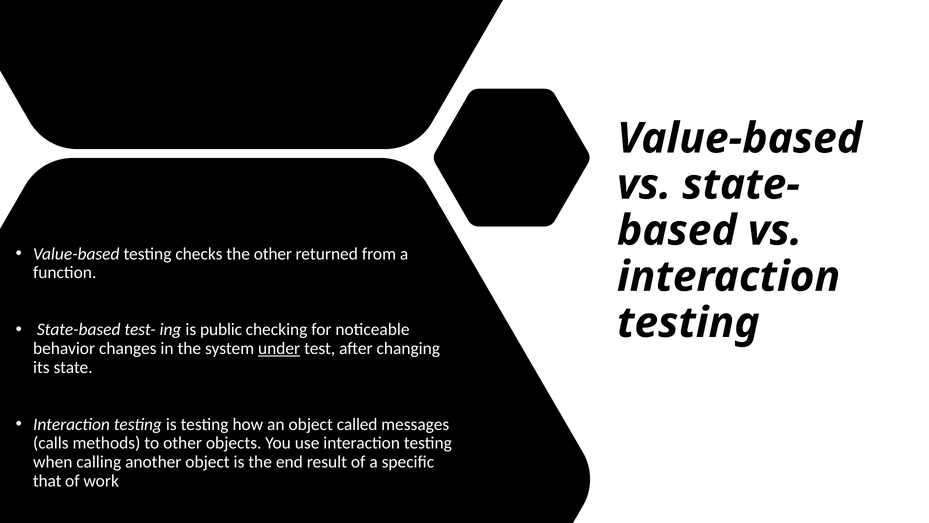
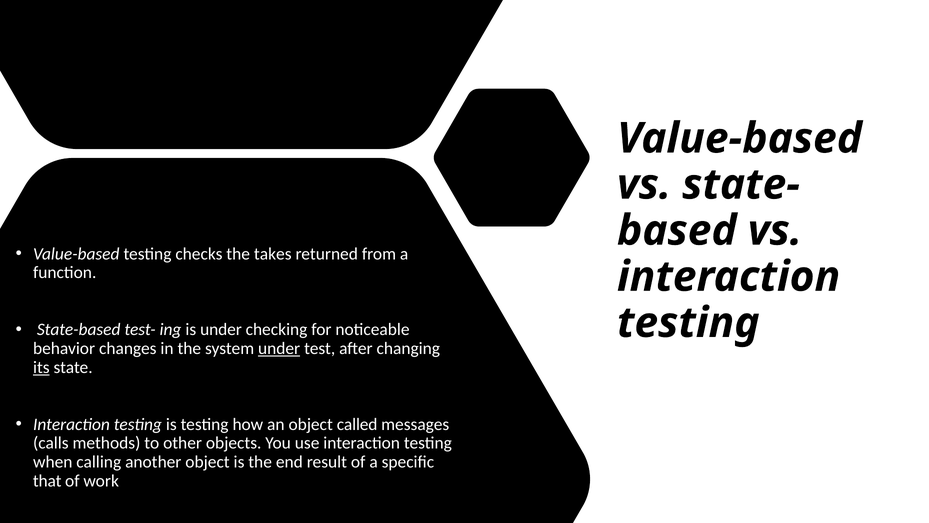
the other: other -> takes (273, 254)
is public: public -> under (221, 329)
its underline: none -> present (41, 367)
